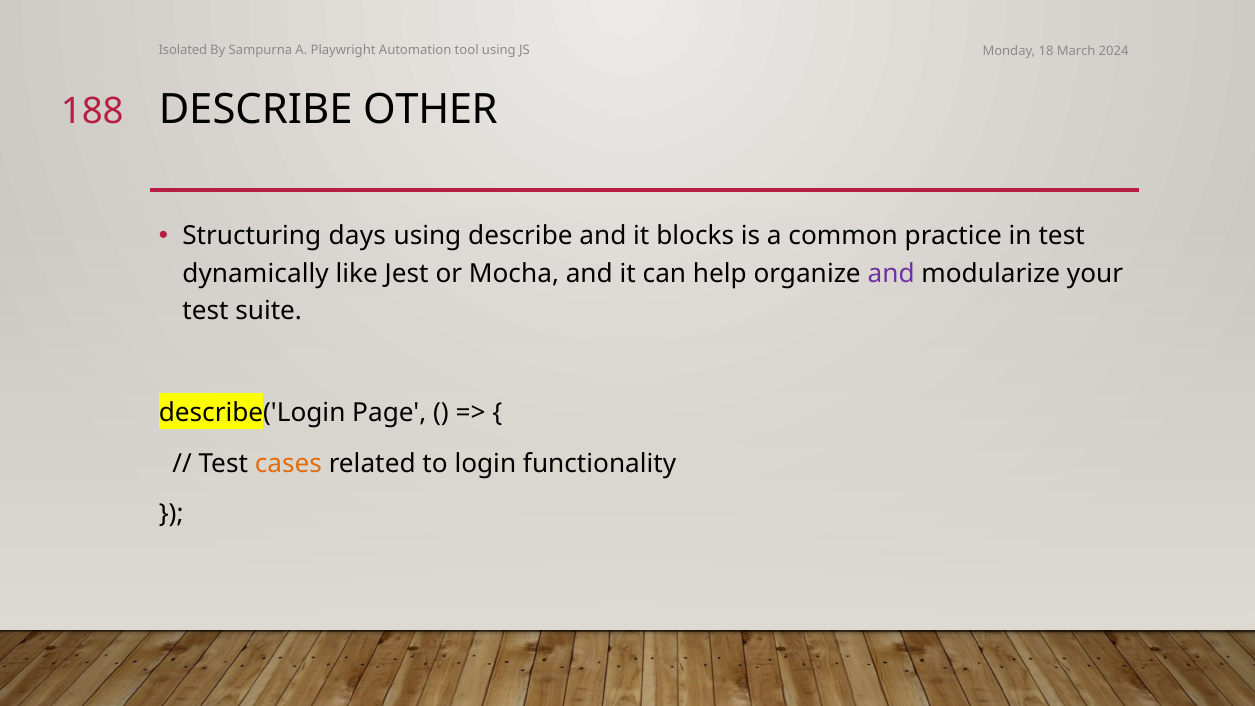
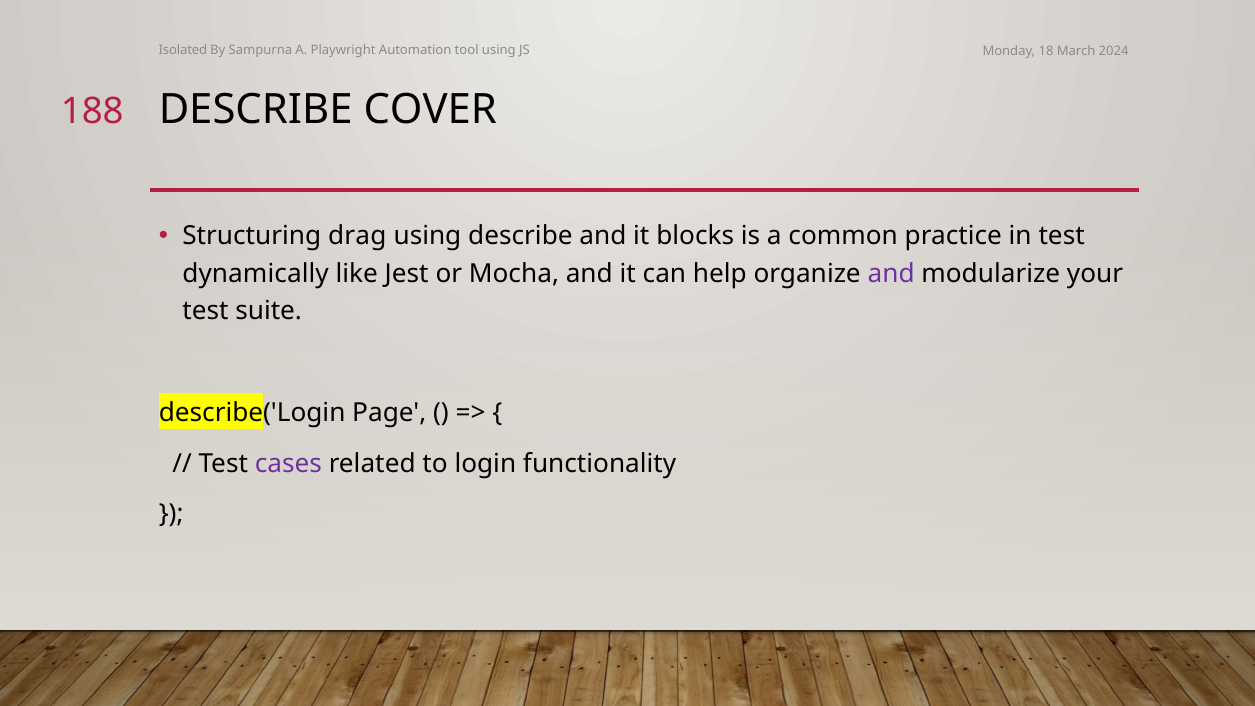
OTHER: OTHER -> COVER (430, 110)
days: days -> drag (357, 236)
cases colour: orange -> purple (288, 463)
